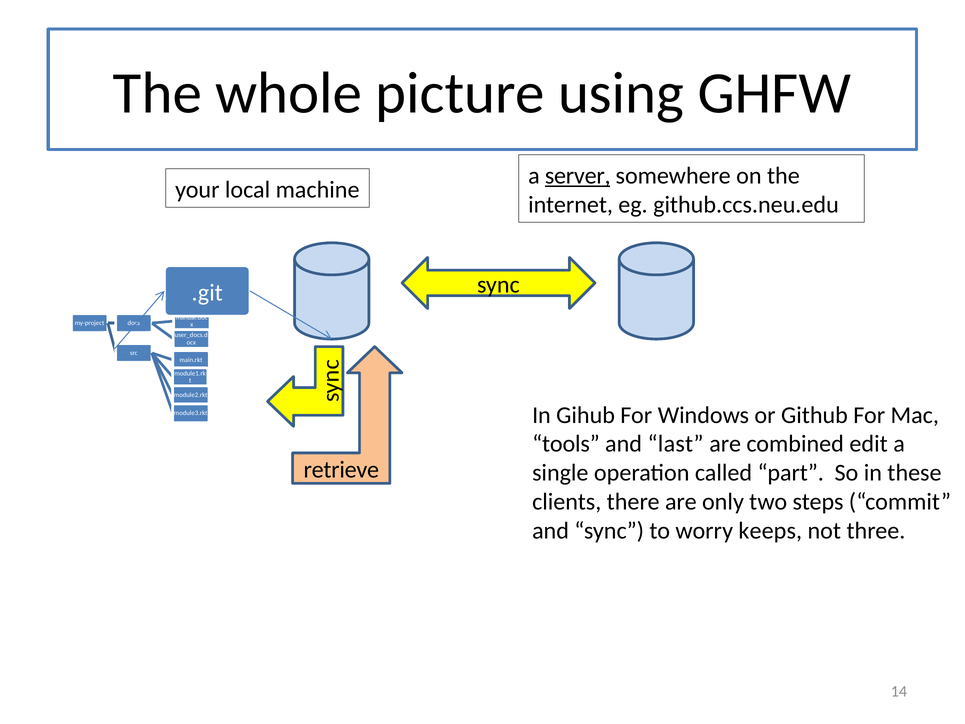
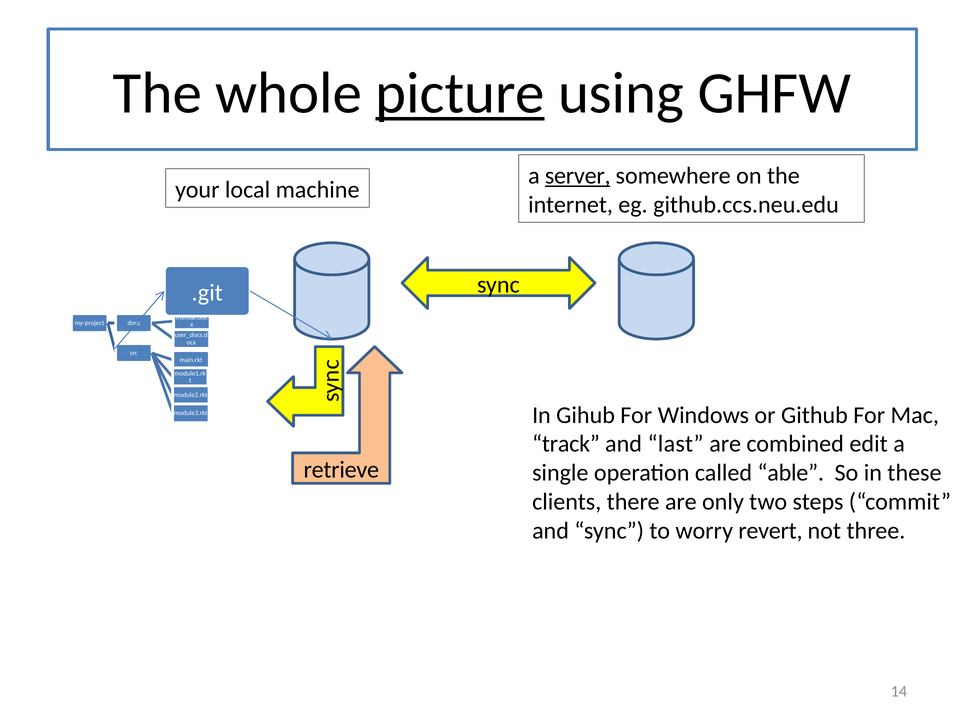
picture underline: none -> present (460, 93)
tools: tools -> track (566, 444)
part: part -> able (791, 473)
keeps: keeps -> revert (770, 531)
